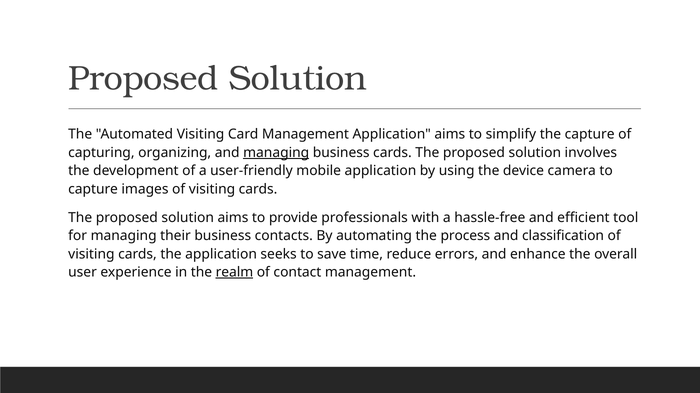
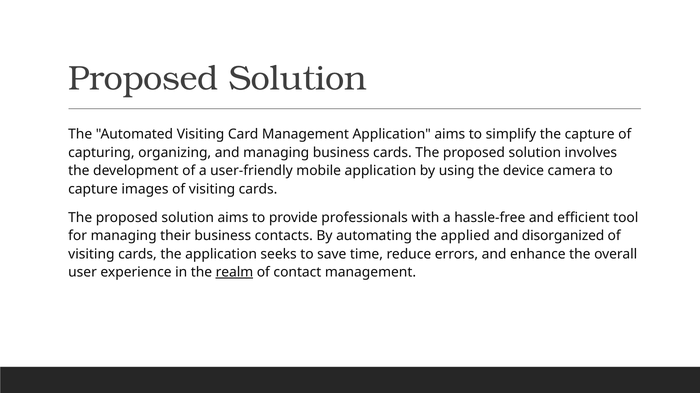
managing underline: present -> none (276, 153)
process: process -> applied (465, 236)
classification: classification -> disorganized (563, 236)
